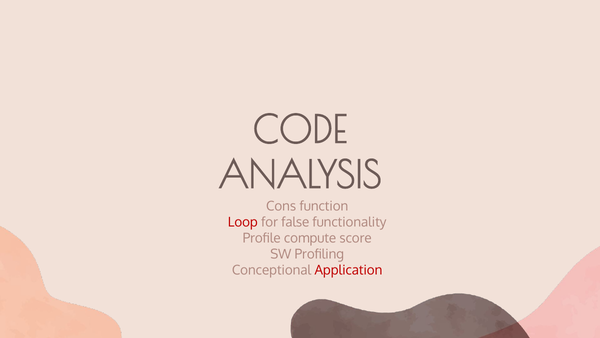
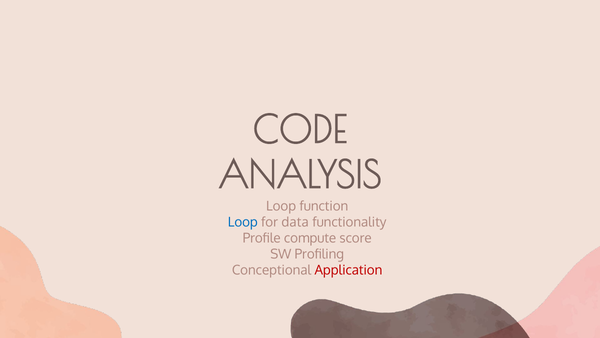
Cons: Cons -> Loop (281, 206)
Loop colour: red -> blue (243, 222)
false: false -> data (295, 222)
